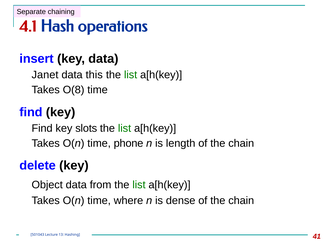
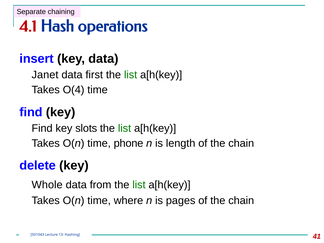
this: this -> first (94, 75)
O(8: O(8 -> O(4 (74, 90)
Object: Object -> Whole (47, 185)
dense: dense -> pages (181, 201)
